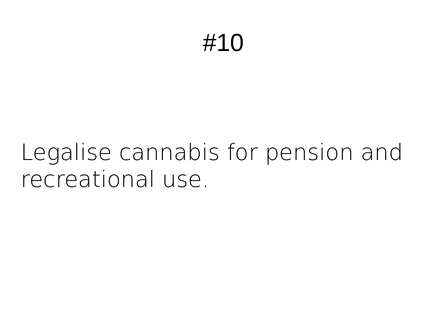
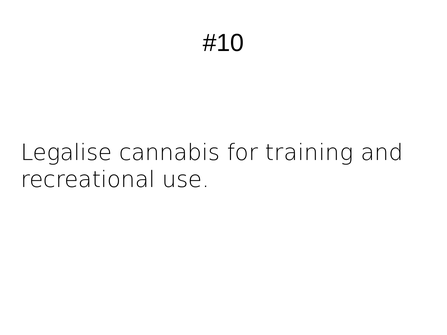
pension: pension -> training (309, 153)
